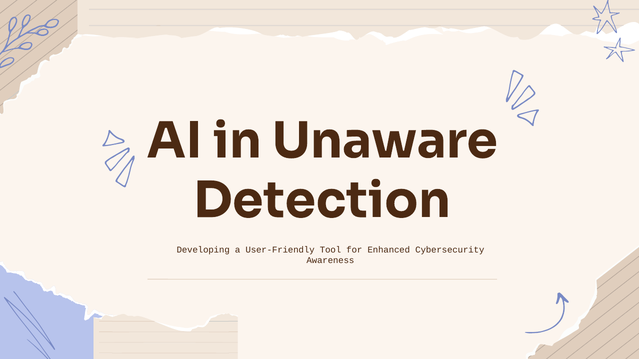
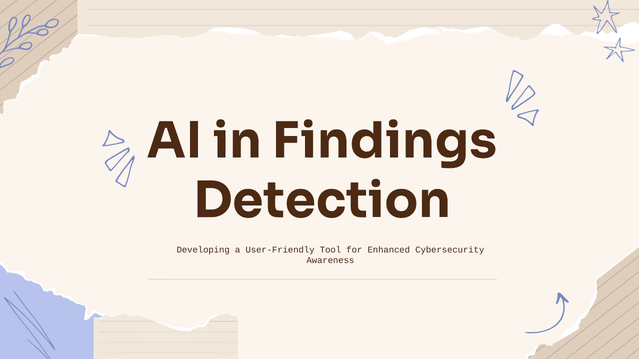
Unaware: Unaware -> Findings (384, 141)
